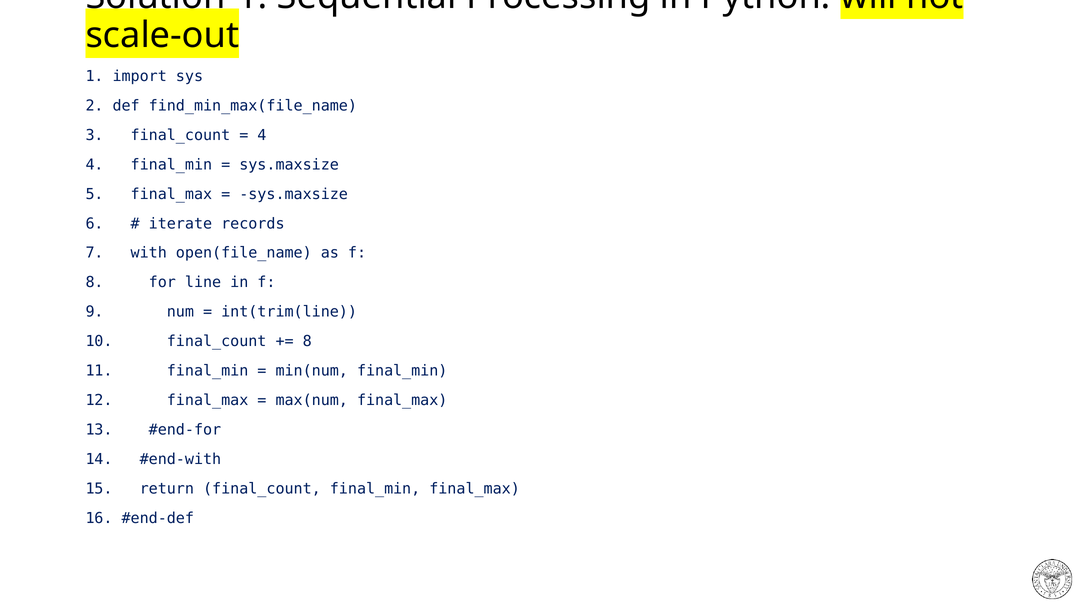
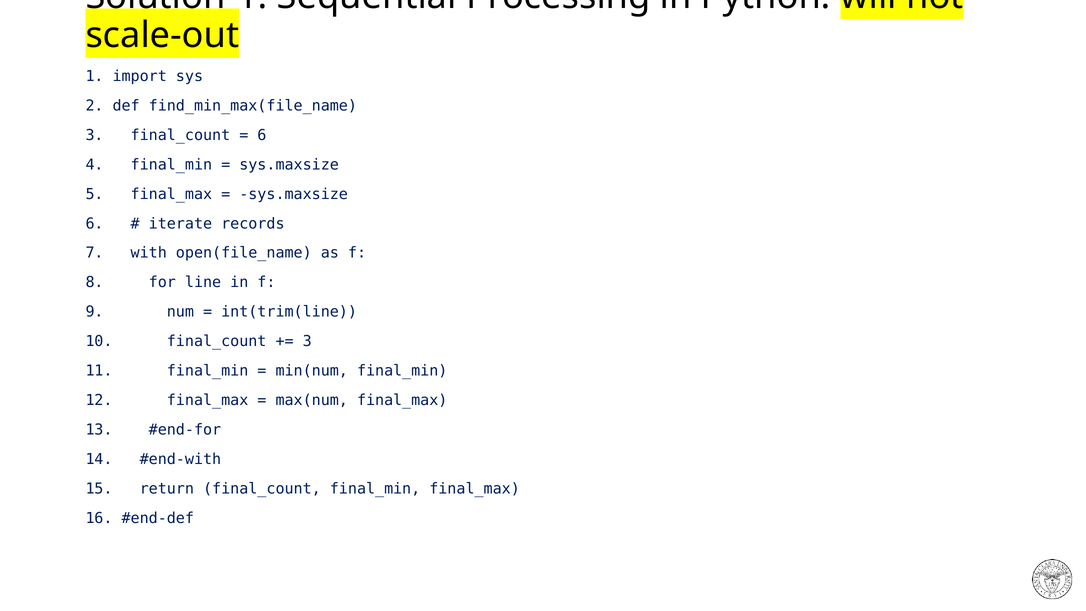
4: 4 -> 6 (262, 135)
8: 8 -> 3 (307, 341)
